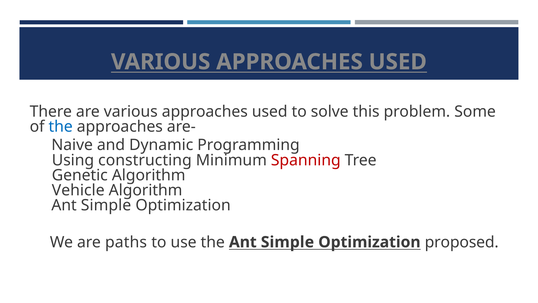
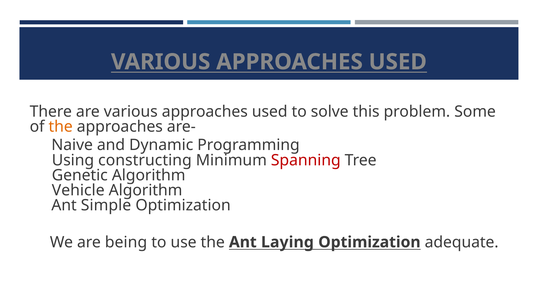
the colour: blue -> orange (61, 127)
paths: paths -> being (126, 242)
the Ant Simple: Simple -> Laying (287, 242)
proposed: proposed -> adequate (462, 242)
